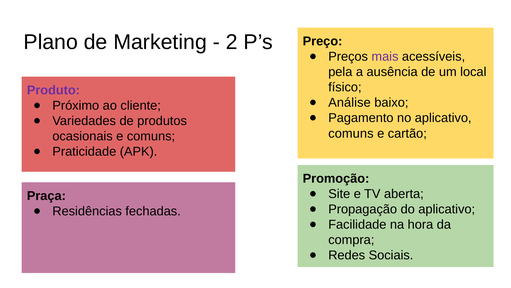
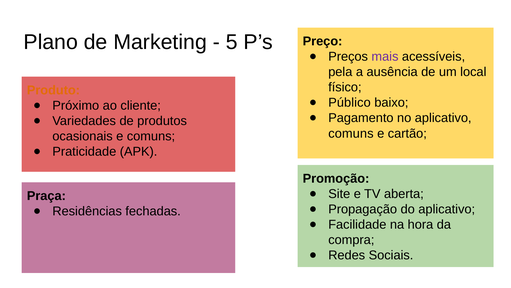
2: 2 -> 5 (232, 42)
Produto colour: purple -> orange (53, 90)
Análise: Análise -> Público (350, 103)
